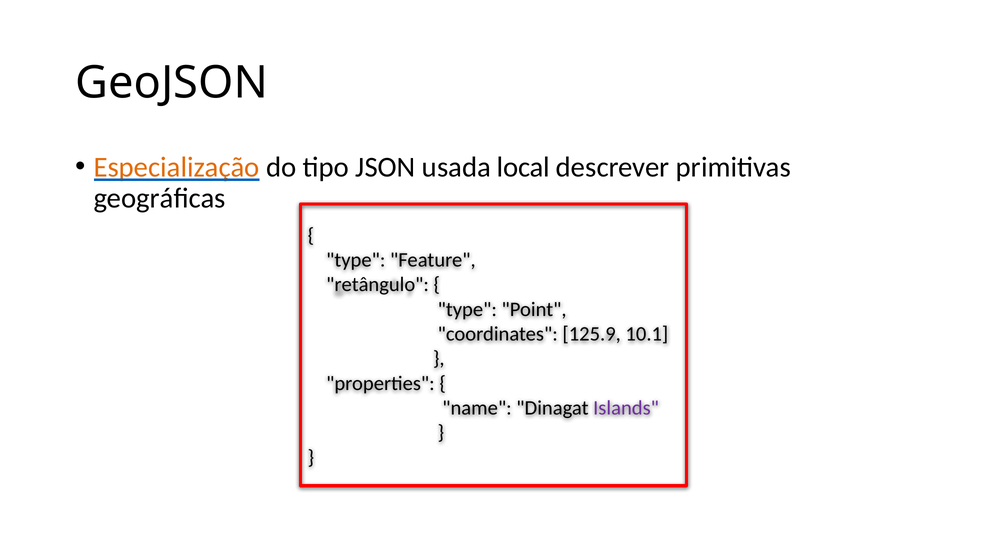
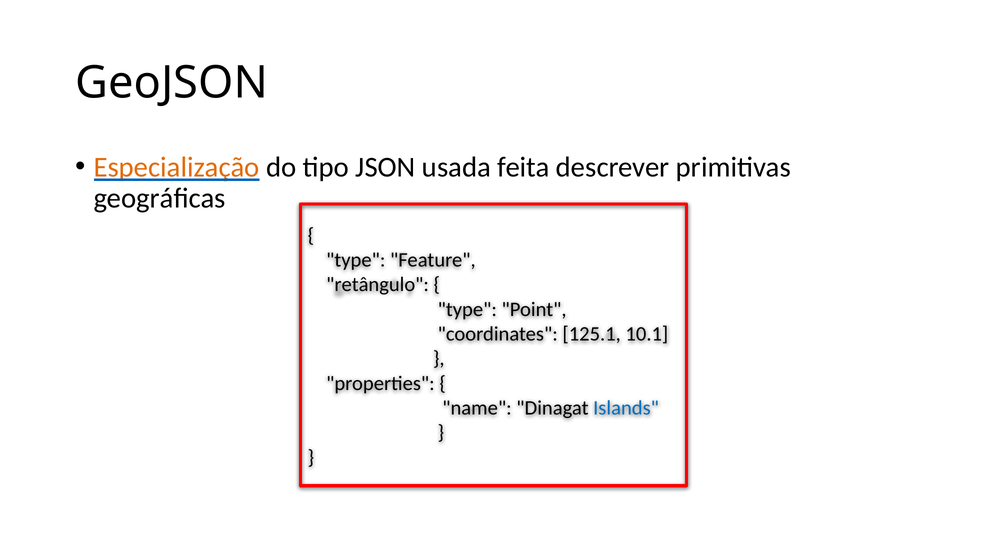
local: local -> feita (523, 167)
125.9: 125.9 -> 125.1 (592, 334)
Islands colour: purple -> blue (626, 408)
